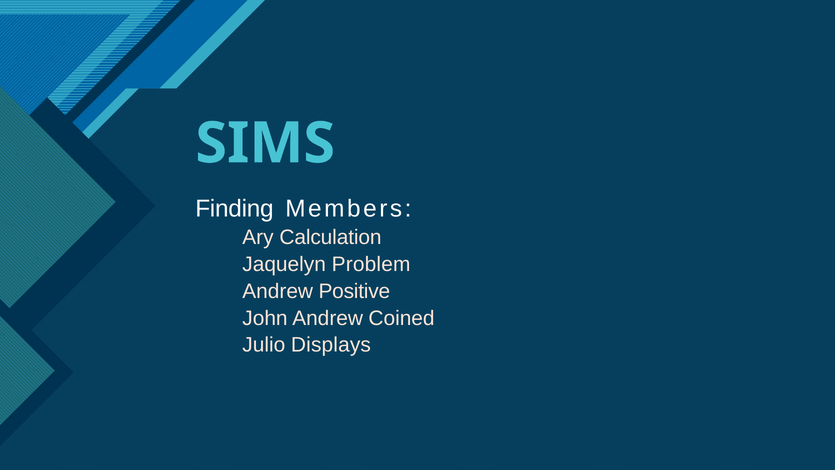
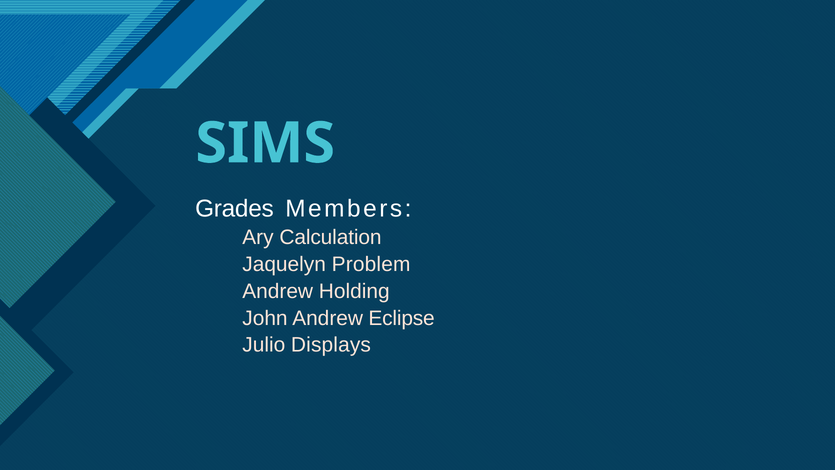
Finding: Finding -> Grades (234, 209)
Positive: Positive -> Holding (354, 291)
Coined: Coined -> Eclipse (402, 318)
